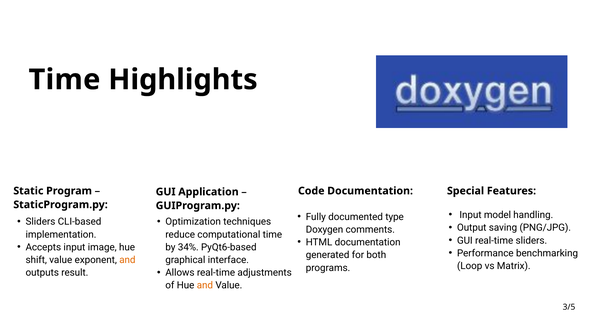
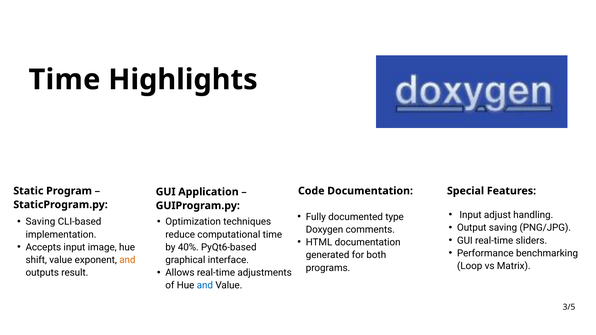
model: model -> adjust (497, 215)
Sliders: Sliders -> Saving (40, 222)
34%: 34% -> 40% (188, 247)
and colour: orange -> blue (205, 286)
